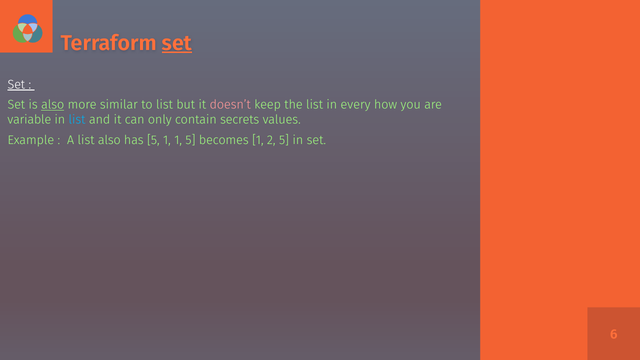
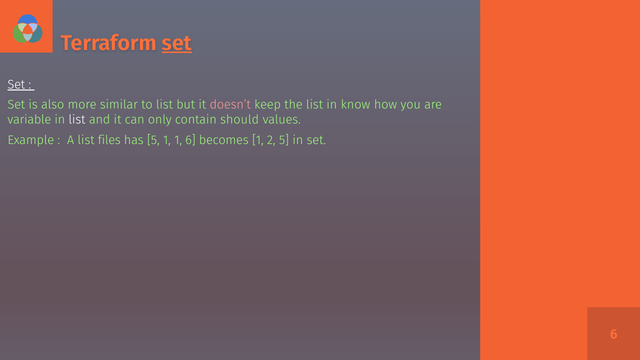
also underline: present -> none (53, 105)
every: every -> know (356, 105)
list colour: light blue -> white (77, 120)
secrets: secrets -> should (240, 120)
list also: also -> files (109, 140)
1 5: 5 -> 6 (191, 140)
